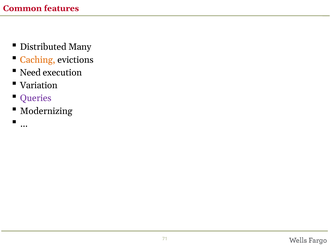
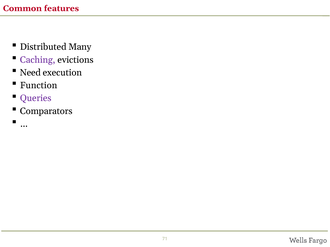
Caching colour: orange -> purple (38, 60)
Variation: Variation -> Function (39, 86)
Modernizing: Modernizing -> Comparators (46, 111)
